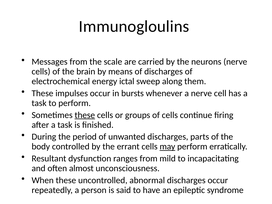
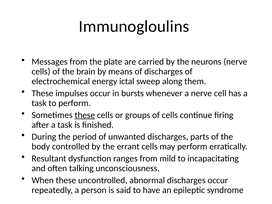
scale: scale -> plate (113, 62)
may underline: present -> none (167, 147)
almost: almost -> talking (81, 168)
